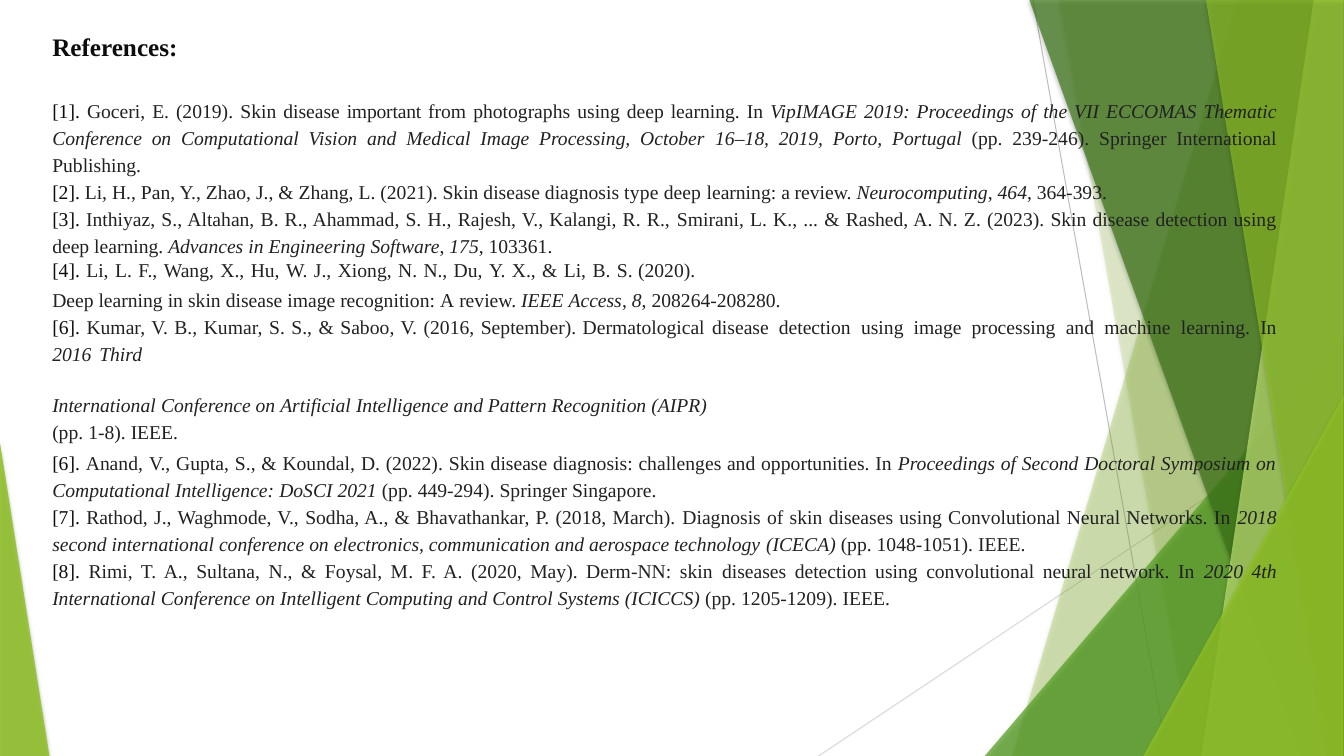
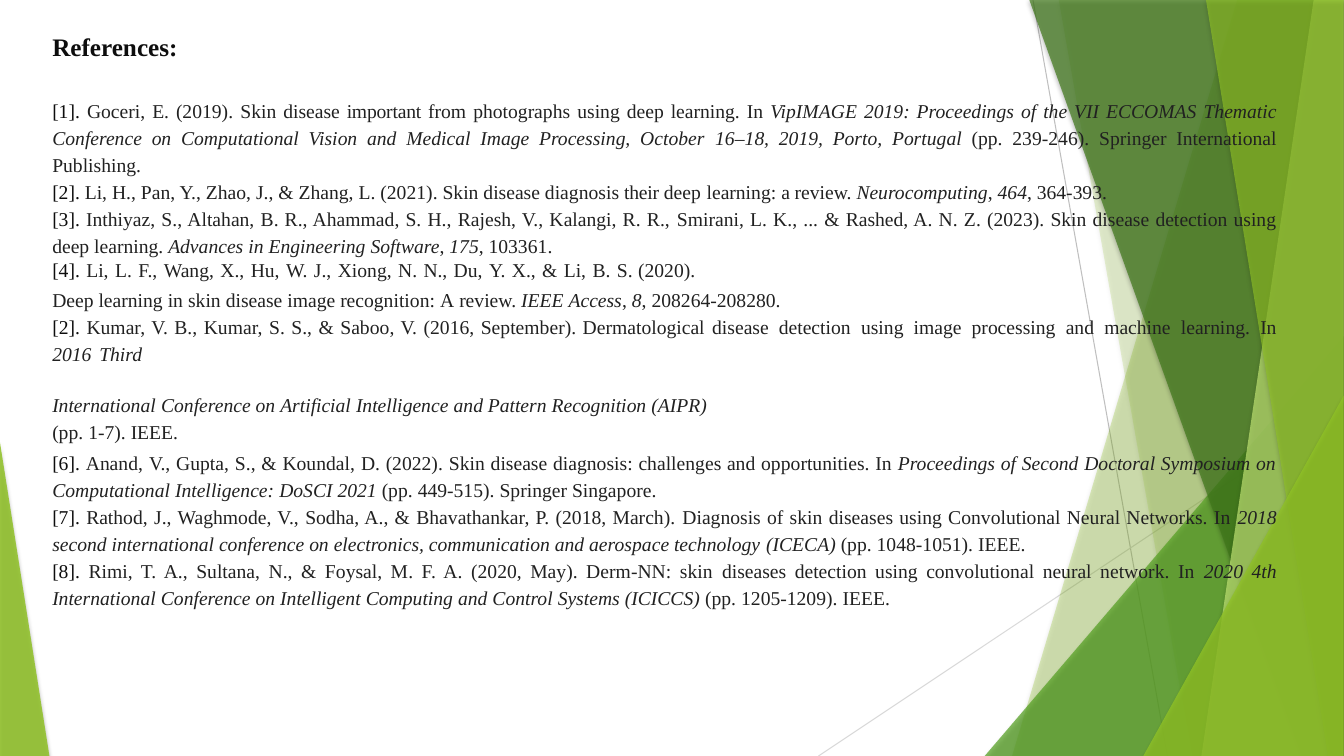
type: type -> their (642, 193)
6: 6 -> 2 (66, 328)
1-8: 1-8 -> 1-7 (107, 433)
449-294: 449-294 -> 449-515 (456, 491)
